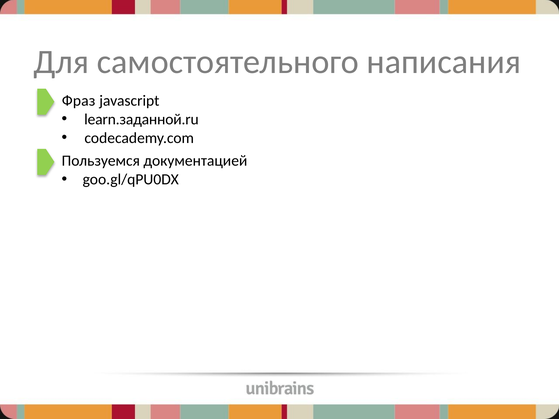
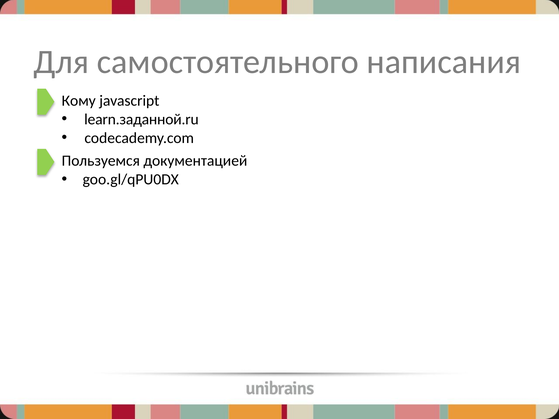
Фраз: Фраз -> Кому (79, 101)
